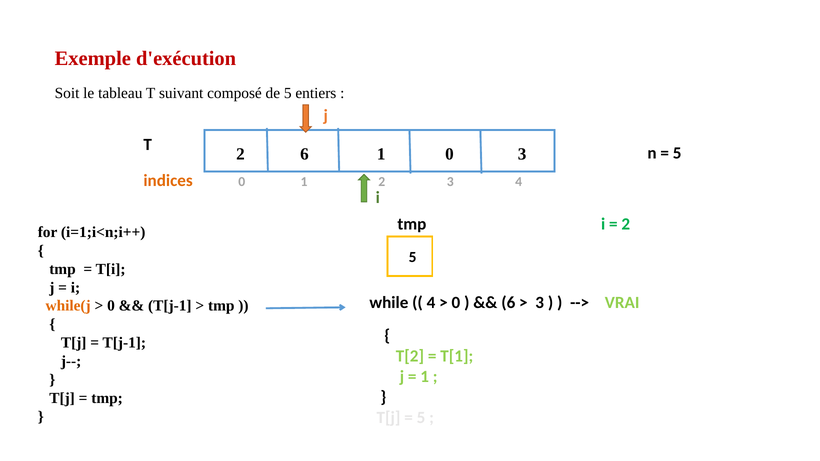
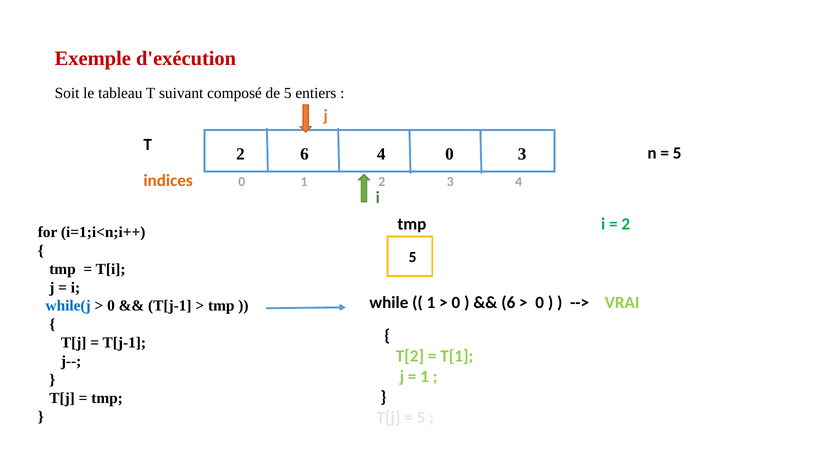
6 1: 1 -> 4 (381, 154)
4: 4 -> 1 (431, 303)
3: 3 -> 0 (540, 303)
while(j colour: orange -> blue (68, 306)
